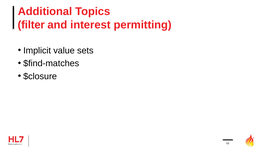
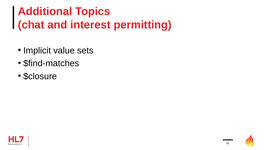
filter: filter -> chat (31, 25)
